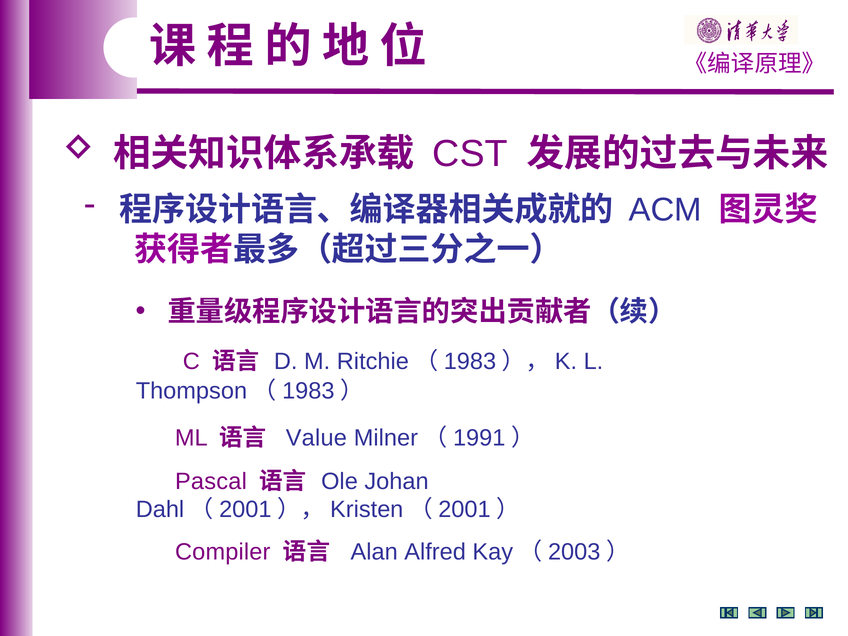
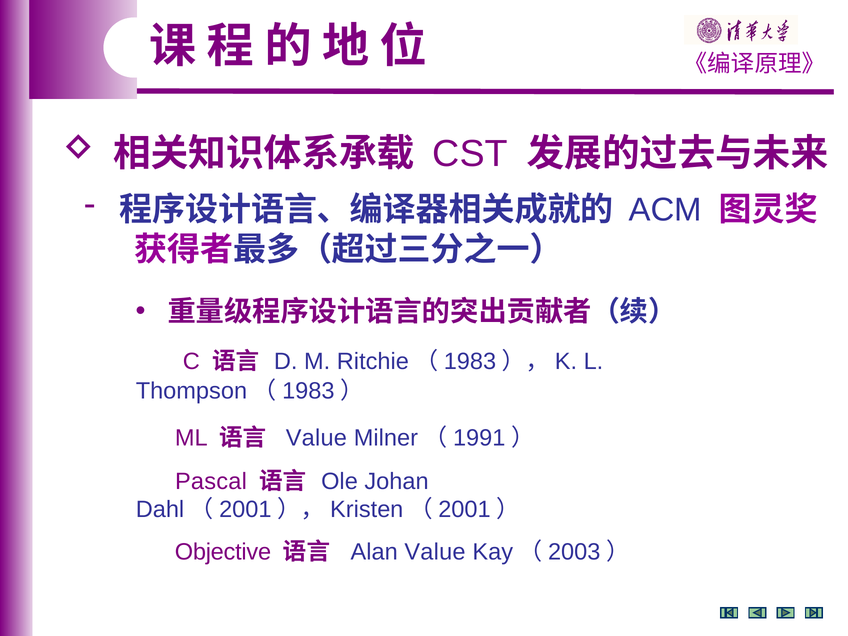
Compiler: Compiler -> Objective (223, 552)
Alan Alfred: Alfred -> Value (435, 552)
